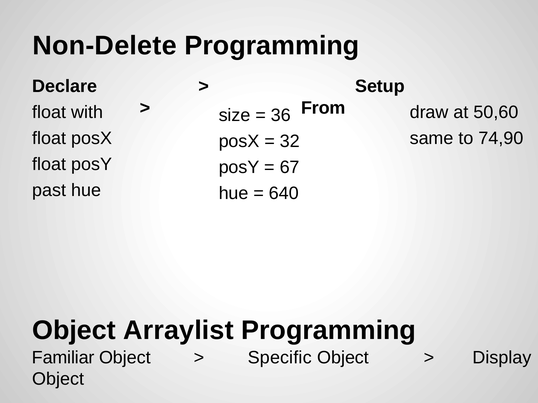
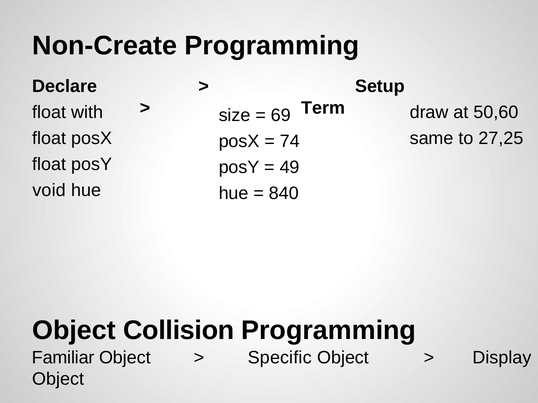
Non-Delete: Non-Delete -> Non-Create (105, 46)
From: From -> Term (323, 108)
36: 36 -> 69 (281, 115)
74,90: 74,90 -> 27,25 (501, 138)
32: 32 -> 74 (290, 141)
67: 67 -> 49 (290, 167)
past: past -> void (49, 190)
640: 640 -> 840 (284, 193)
Arraylist: Arraylist -> Collision (179, 331)
